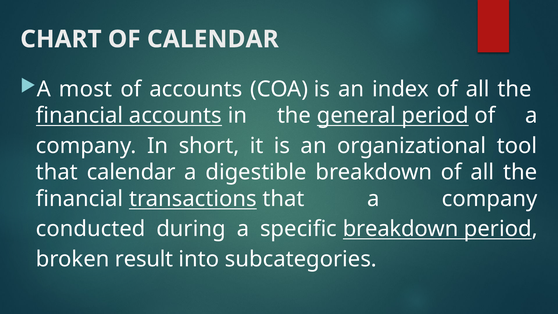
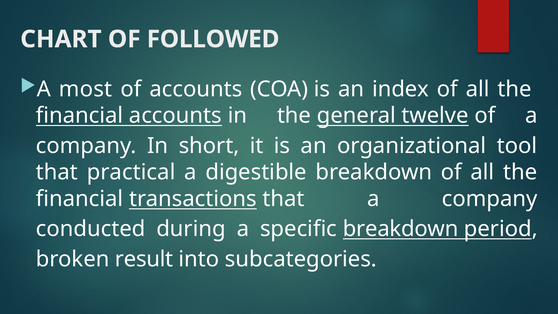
OF CALENDAR: CALENDAR -> FOLLOWED (213, 39)
general period: period -> twelve (435, 116)
that calendar: calendar -> practical (131, 172)
